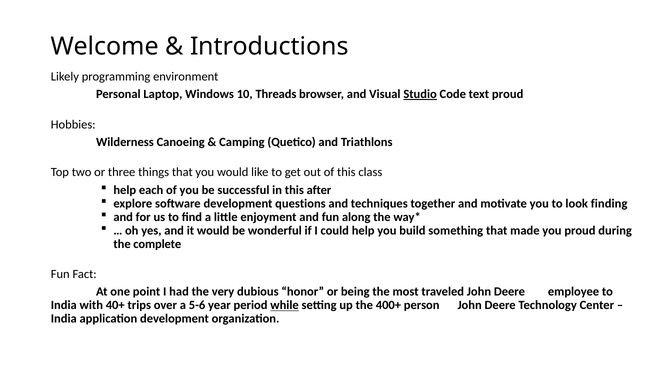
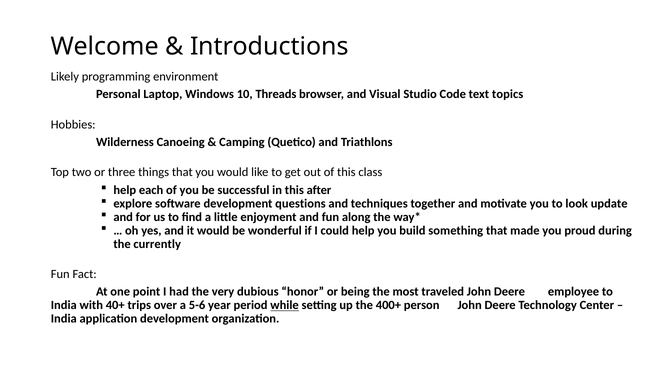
Studio underline: present -> none (420, 94)
text proud: proud -> topics (508, 94)
finding: finding -> update (609, 204)
complete: complete -> currently (157, 244)
